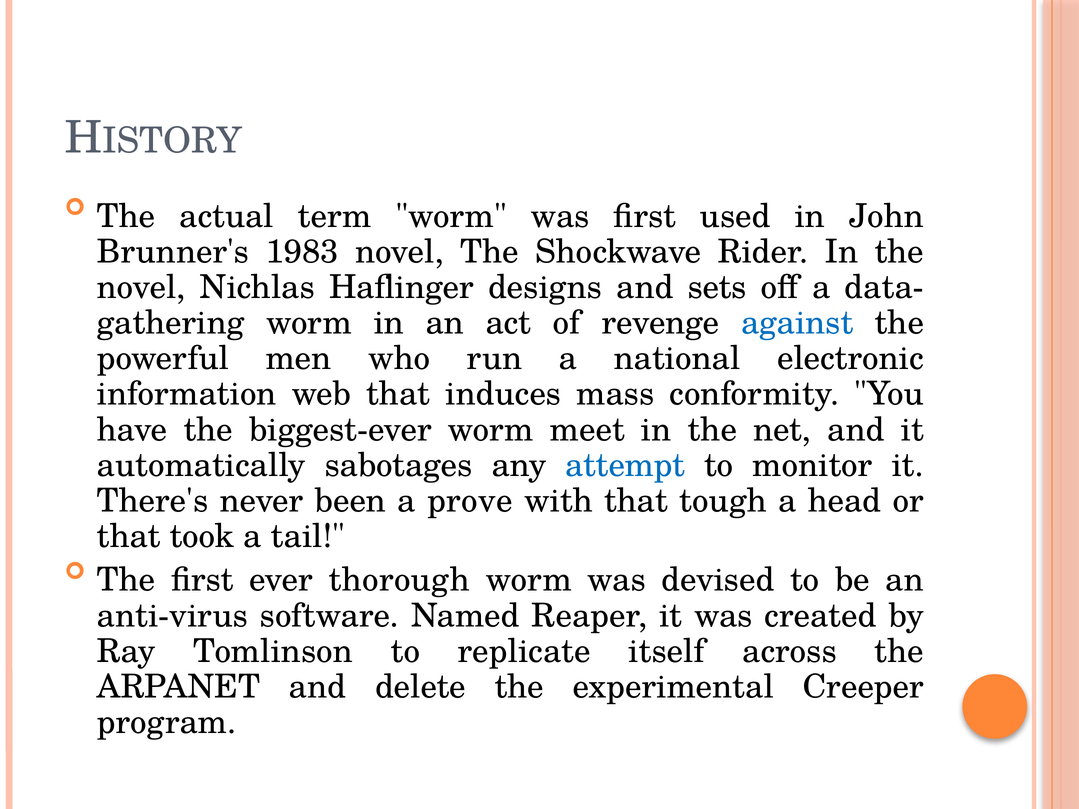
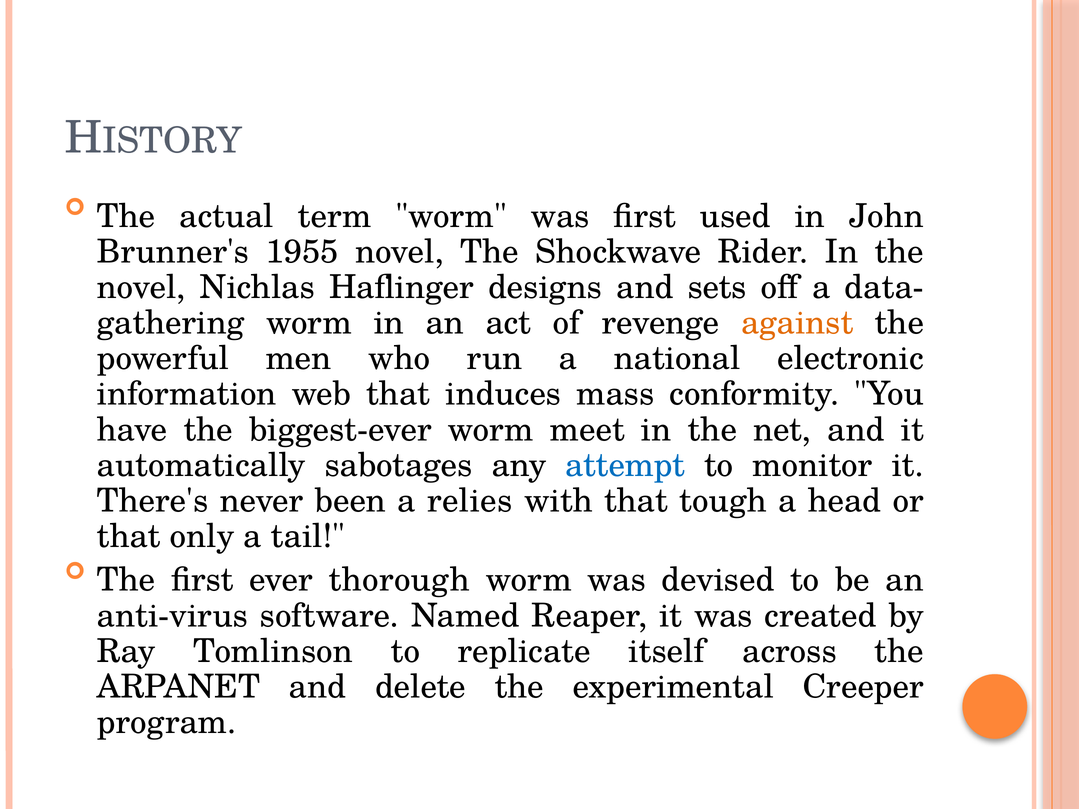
1983: 1983 -> 1955 (302, 252)
against colour: blue -> orange (797, 323)
prove: prove -> relies (470, 501)
took: took -> only (202, 537)
